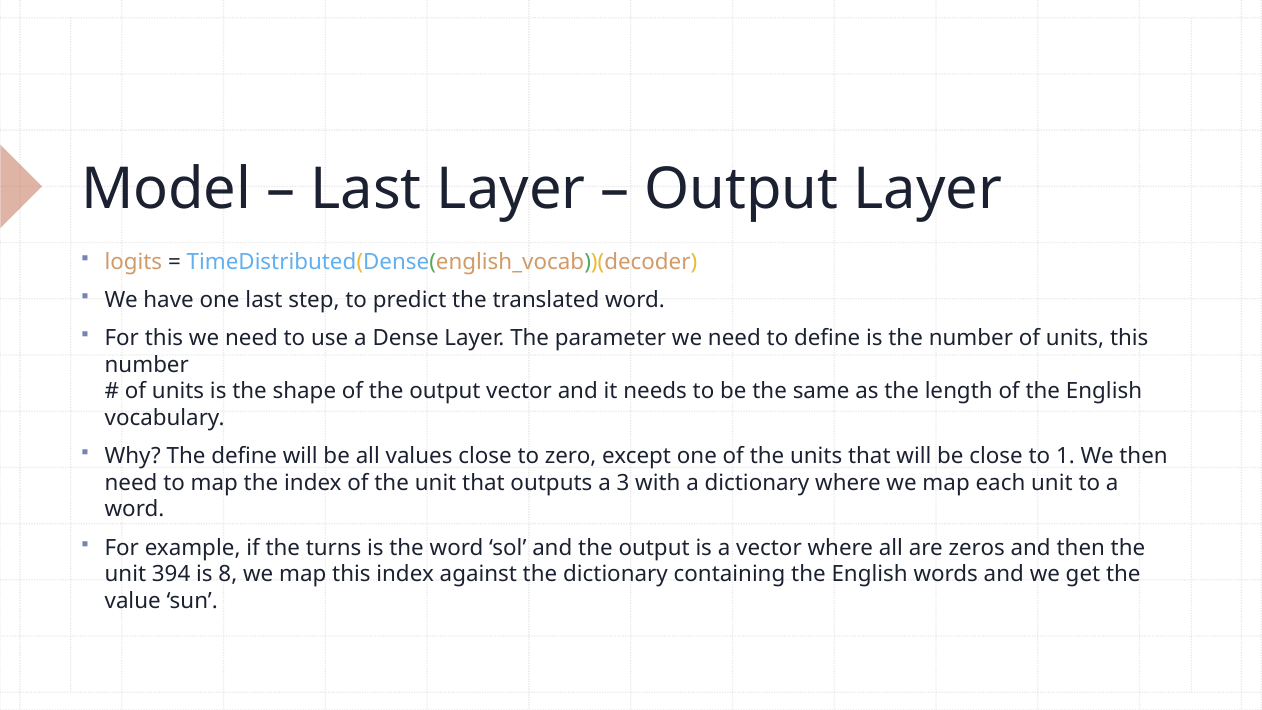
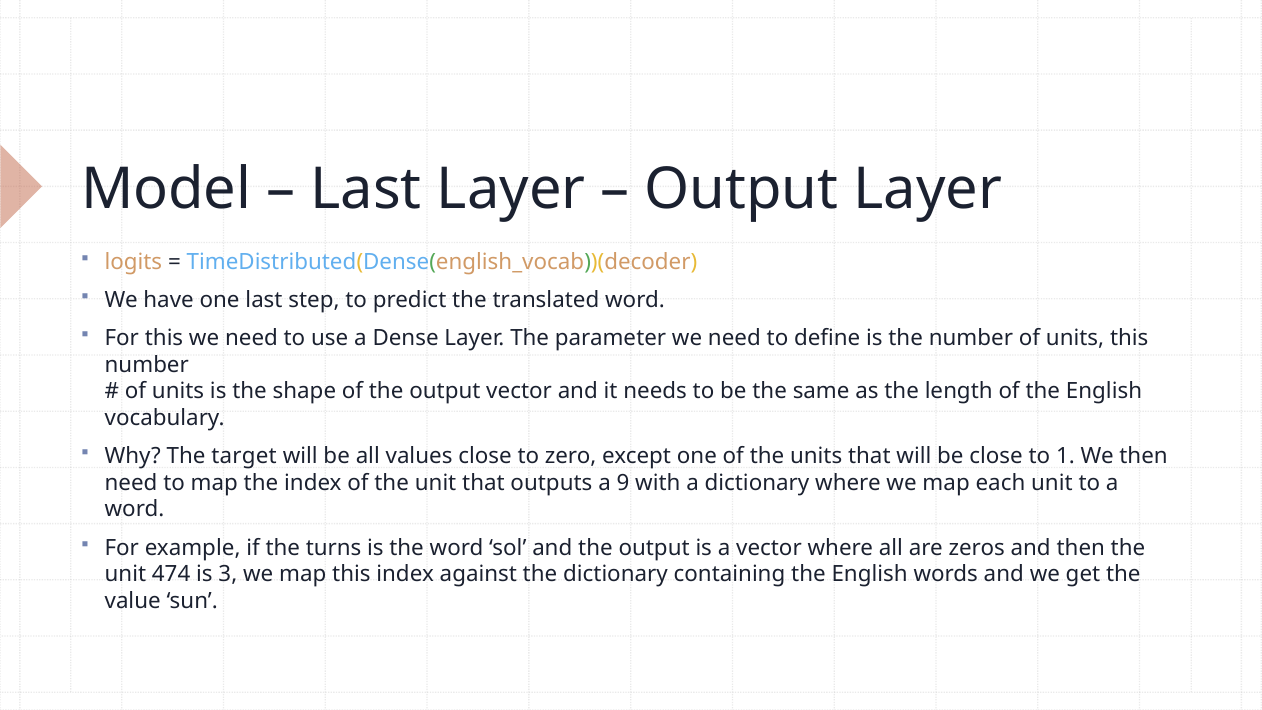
The define: define -> target (244, 456)
3: 3 -> 9 (623, 483)
394: 394 -> 474 (171, 574)
8: 8 -> 3 (228, 574)
